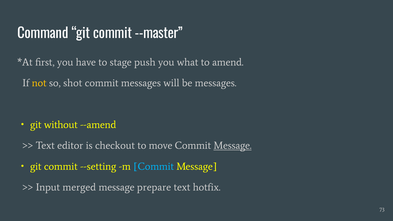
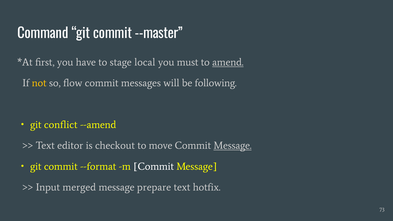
push: push -> local (145, 62)
what: what -> must (188, 62)
amend underline: none -> present (228, 62)
shot: shot -> flow (73, 83)
be messages: messages -> following (216, 83)
without: without -> conflict (61, 125)
--setting: --setting -> --format (98, 166)
Commit colour: light blue -> white (154, 166)
